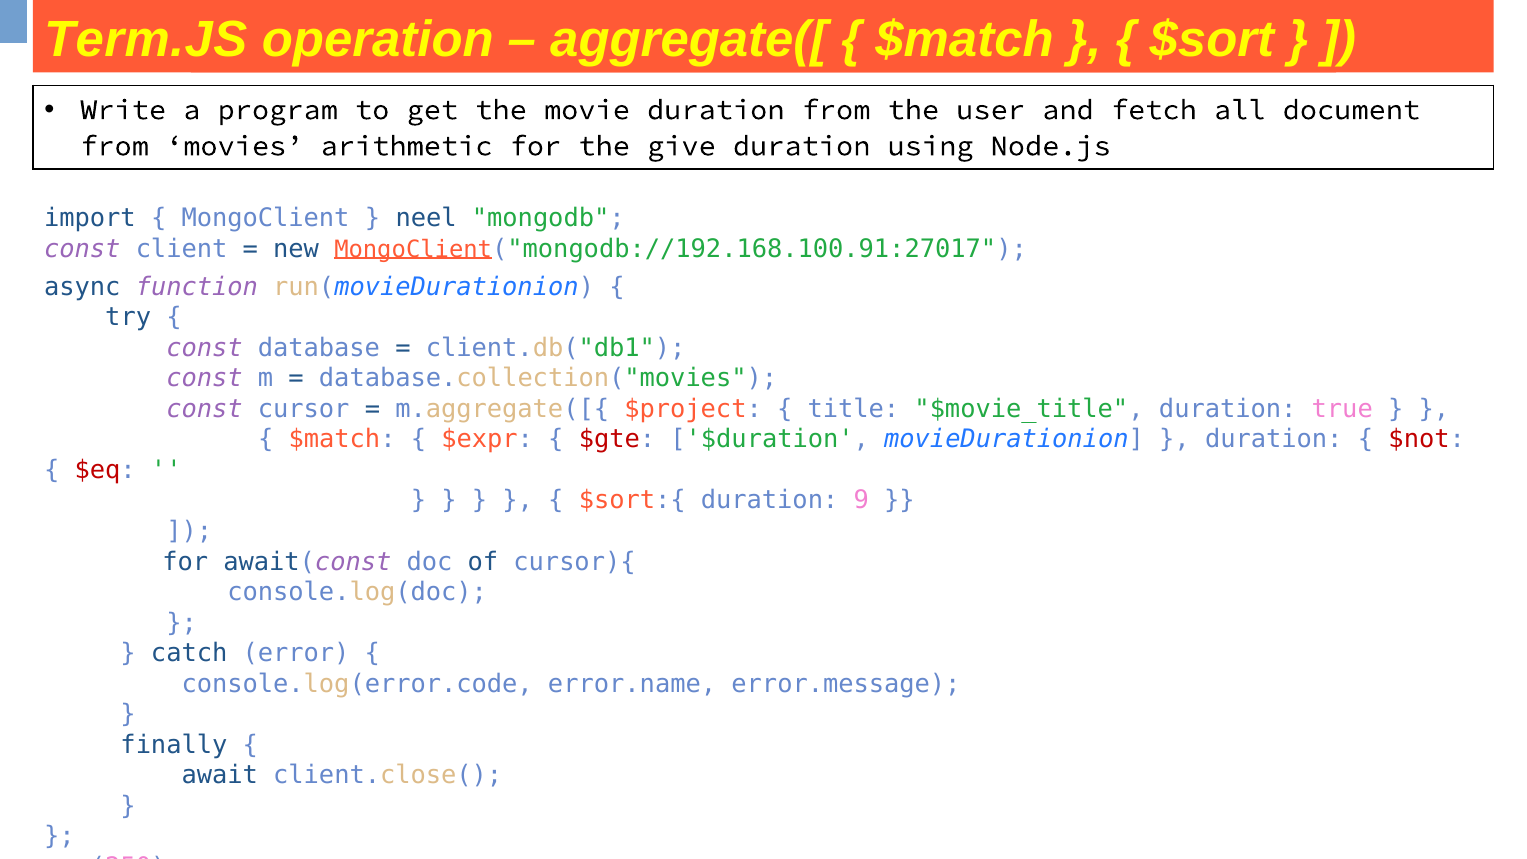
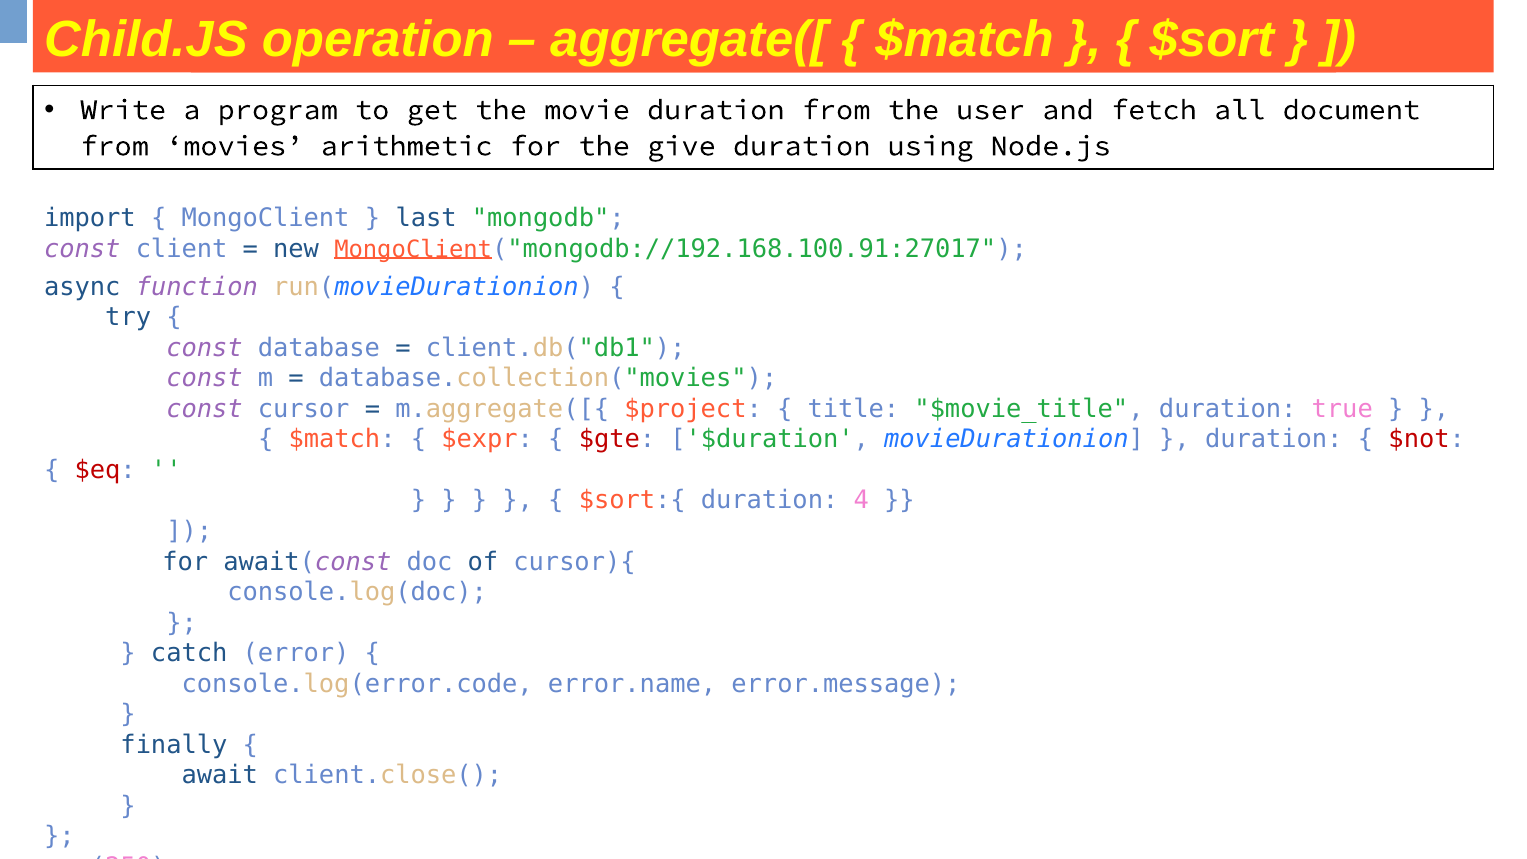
Term.JS: Term.JS -> Child.JS (146, 40)
neel: neel -> last (426, 218)
9: 9 -> 4 (861, 501)
